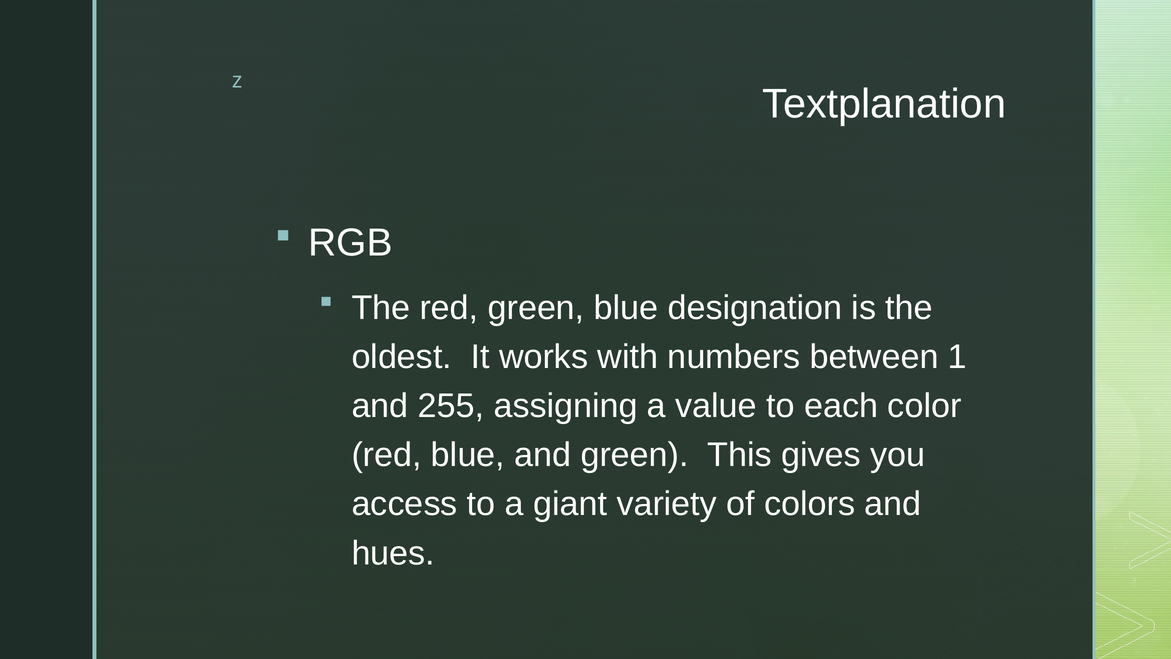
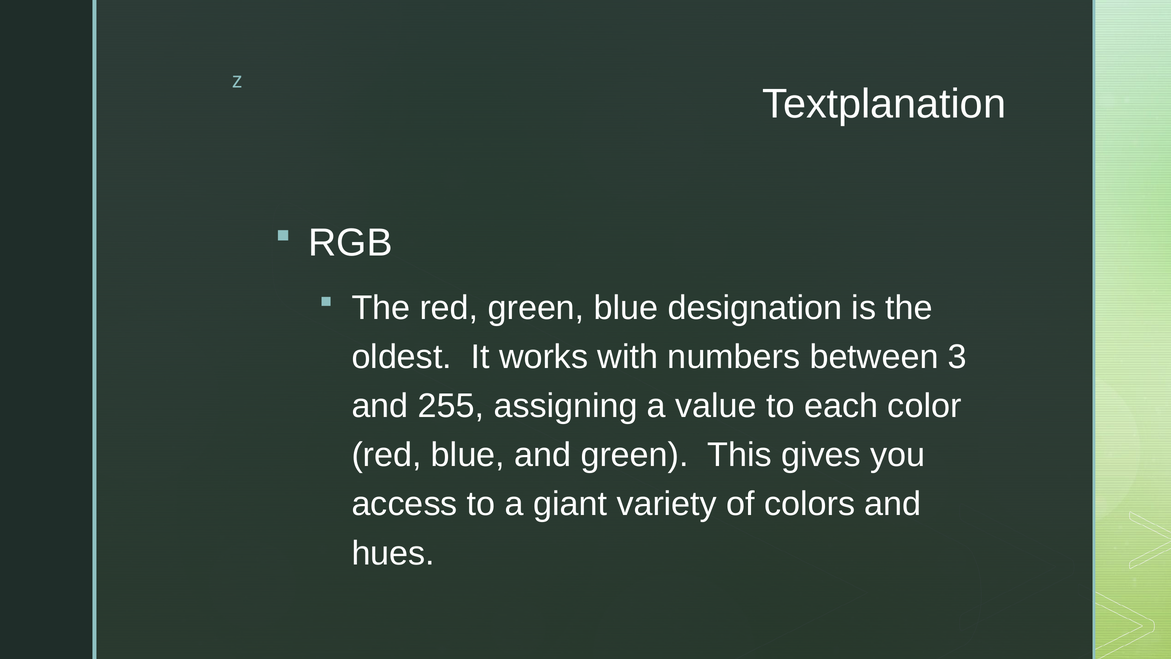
1: 1 -> 3 (957, 357)
